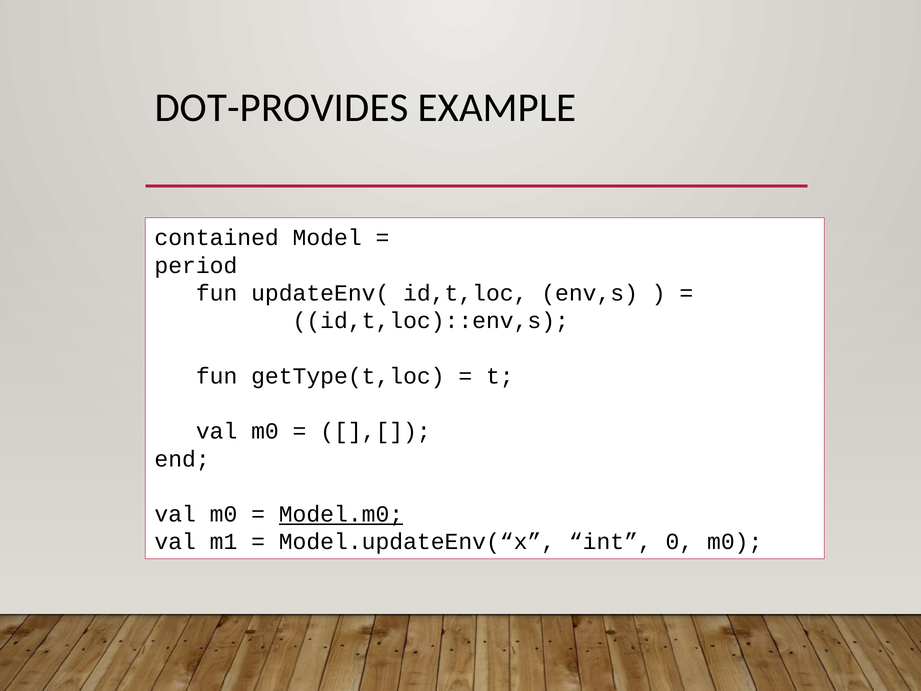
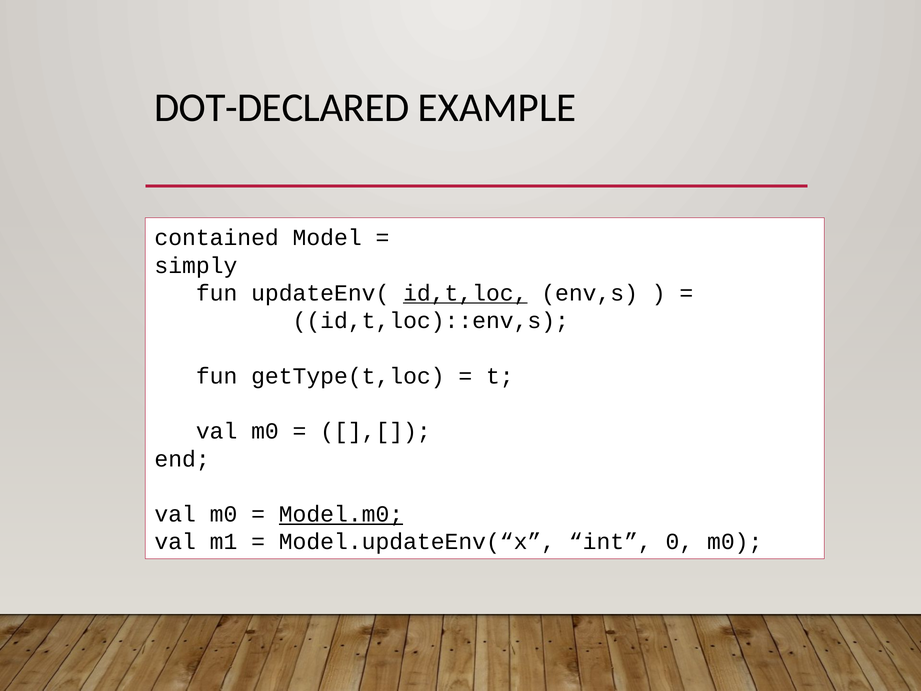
DOT-PROVIDES: DOT-PROVIDES -> DOT-DECLARED (282, 108)
period: period -> simply (196, 265)
id,t,loc underline: none -> present (465, 293)
